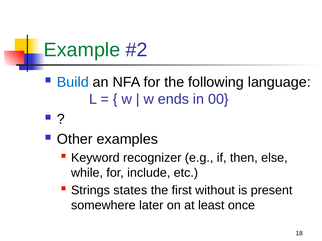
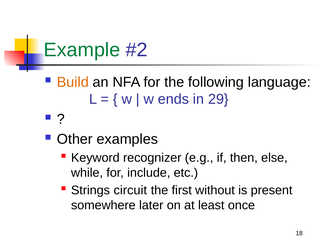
Build colour: blue -> orange (73, 82)
00: 00 -> 29 (218, 99)
states: states -> circuit (130, 191)
